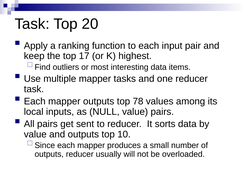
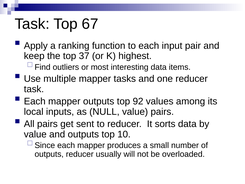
20: 20 -> 67 (90, 24)
17: 17 -> 37 (84, 56)
78: 78 -> 92 (138, 101)
